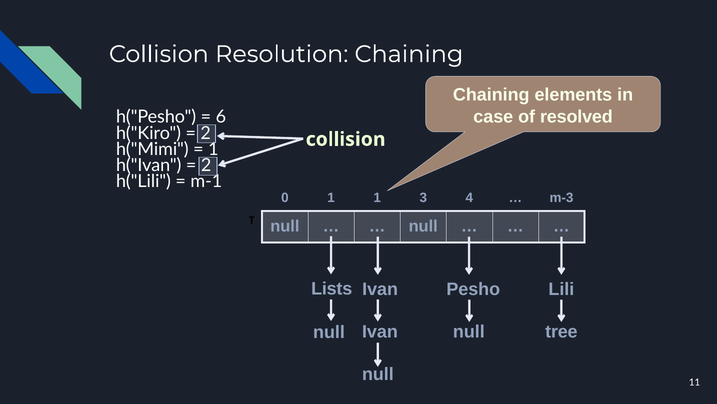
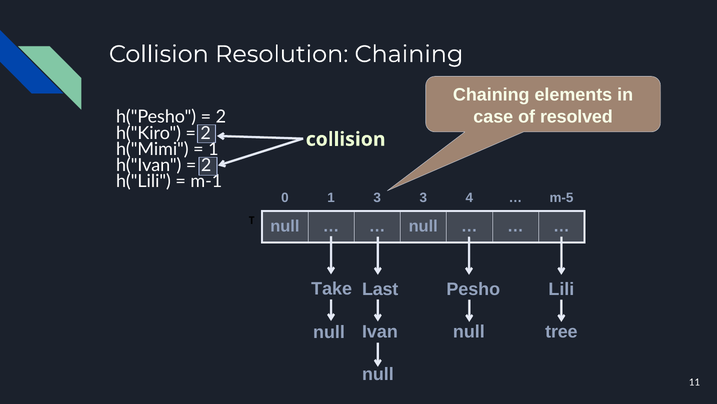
6: 6 -> 2 (221, 117)
1 1: 1 -> 3 (377, 197)
m-3: m-3 -> m-5 (561, 197)
Lists: Lists -> Take (332, 289)
Ivan: Ivan -> Last (380, 289)
